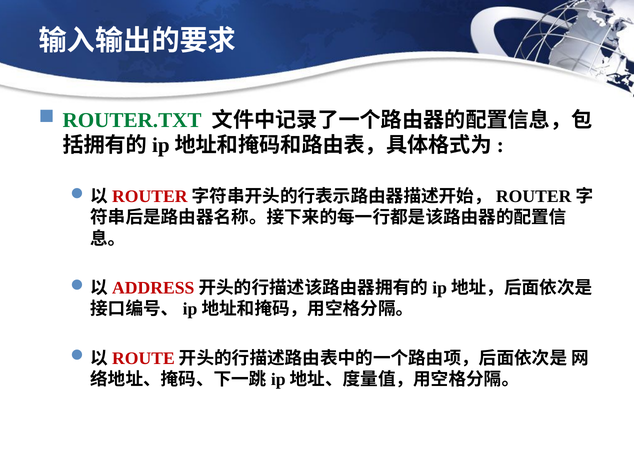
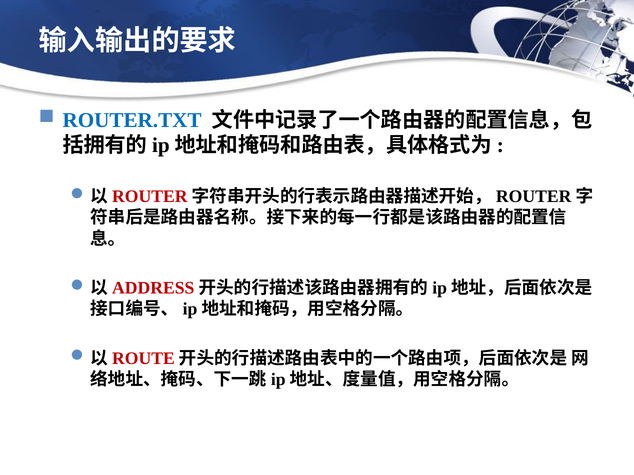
ROUTER.TXT colour: green -> blue (132, 120)
